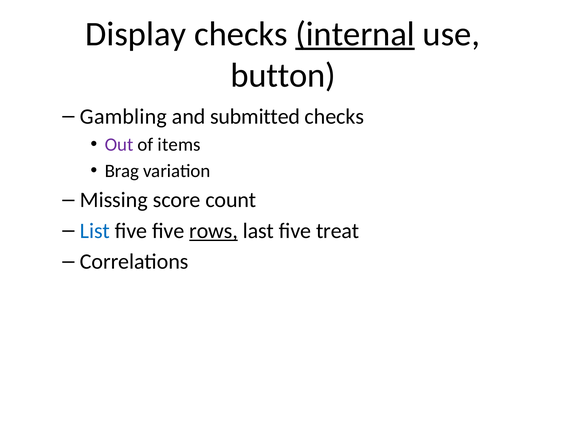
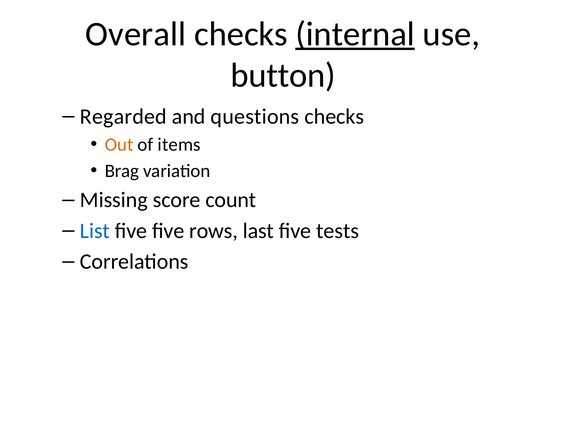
Display: Display -> Overall (136, 34)
Gambling: Gambling -> Regarded (123, 117)
submitted: submitted -> questions (255, 117)
Out colour: purple -> orange (119, 145)
rows underline: present -> none (214, 231)
treat: treat -> tests (338, 231)
